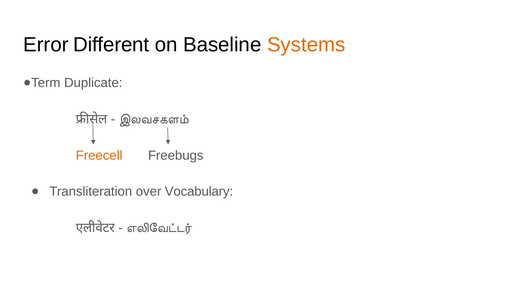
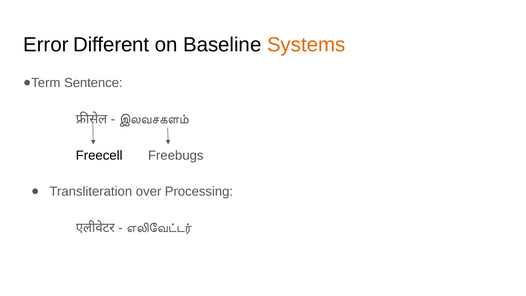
Duplicate: Duplicate -> Sentence (93, 83)
Freecell colour: orange -> black (99, 155)
Vocabulary: Vocabulary -> Processing (199, 192)
